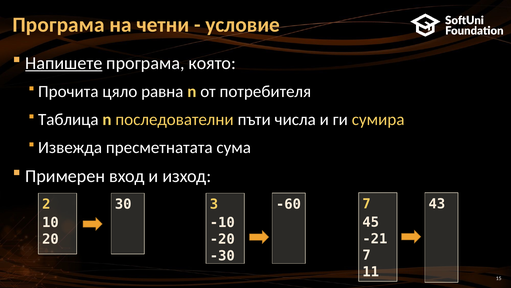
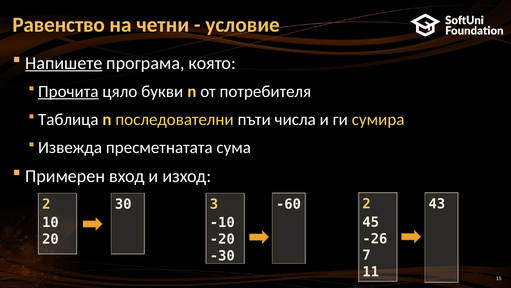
Програма: Програма -> Равенство (59, 25)
Прочита underline: none -> present (68, 91)
равна: равна -> букви (162, 91)
30 7: 7 -> 2 (367, 204)
-21: -21 -> -26 (375, 238)
